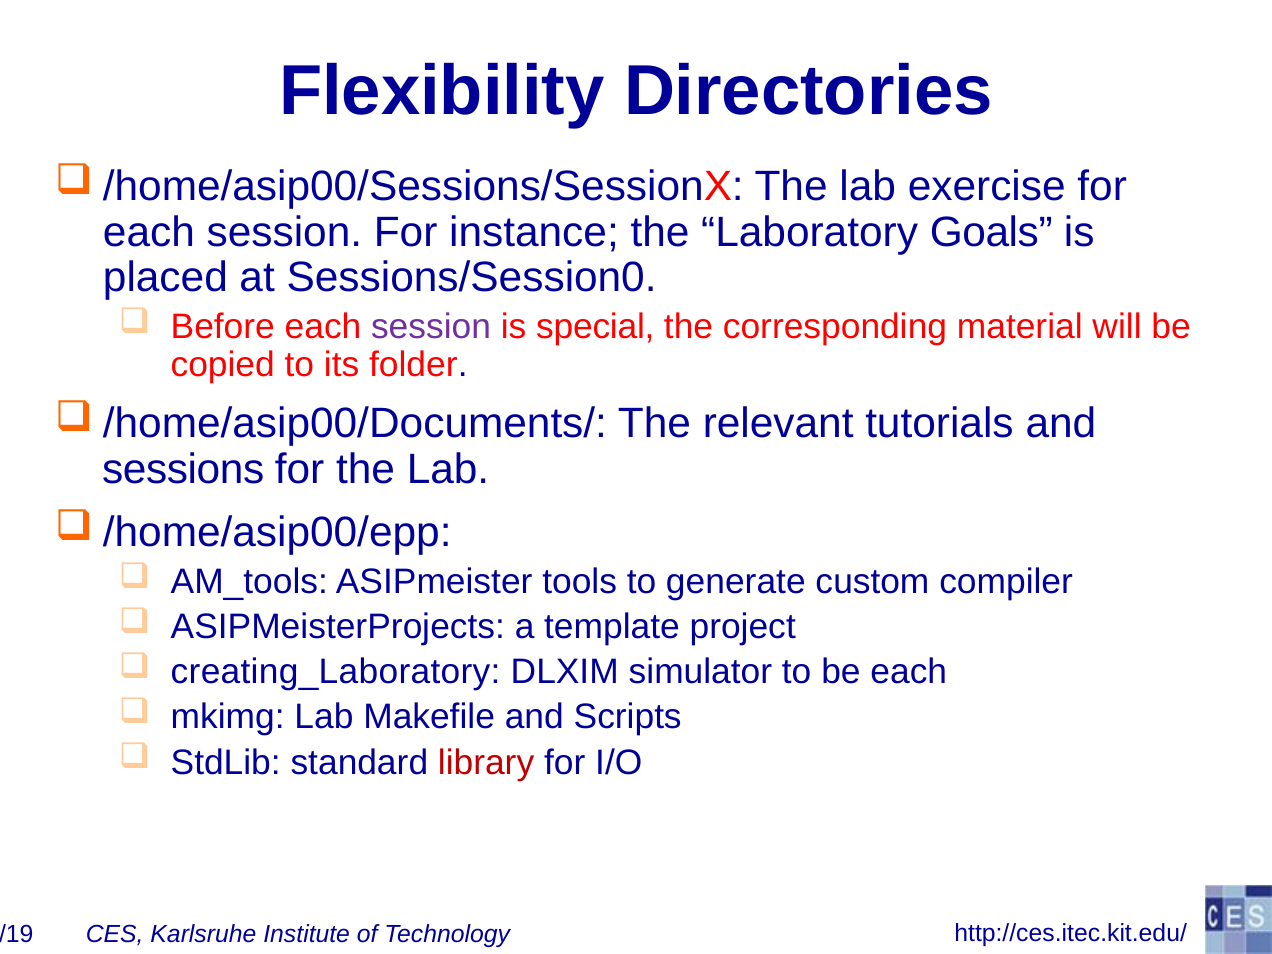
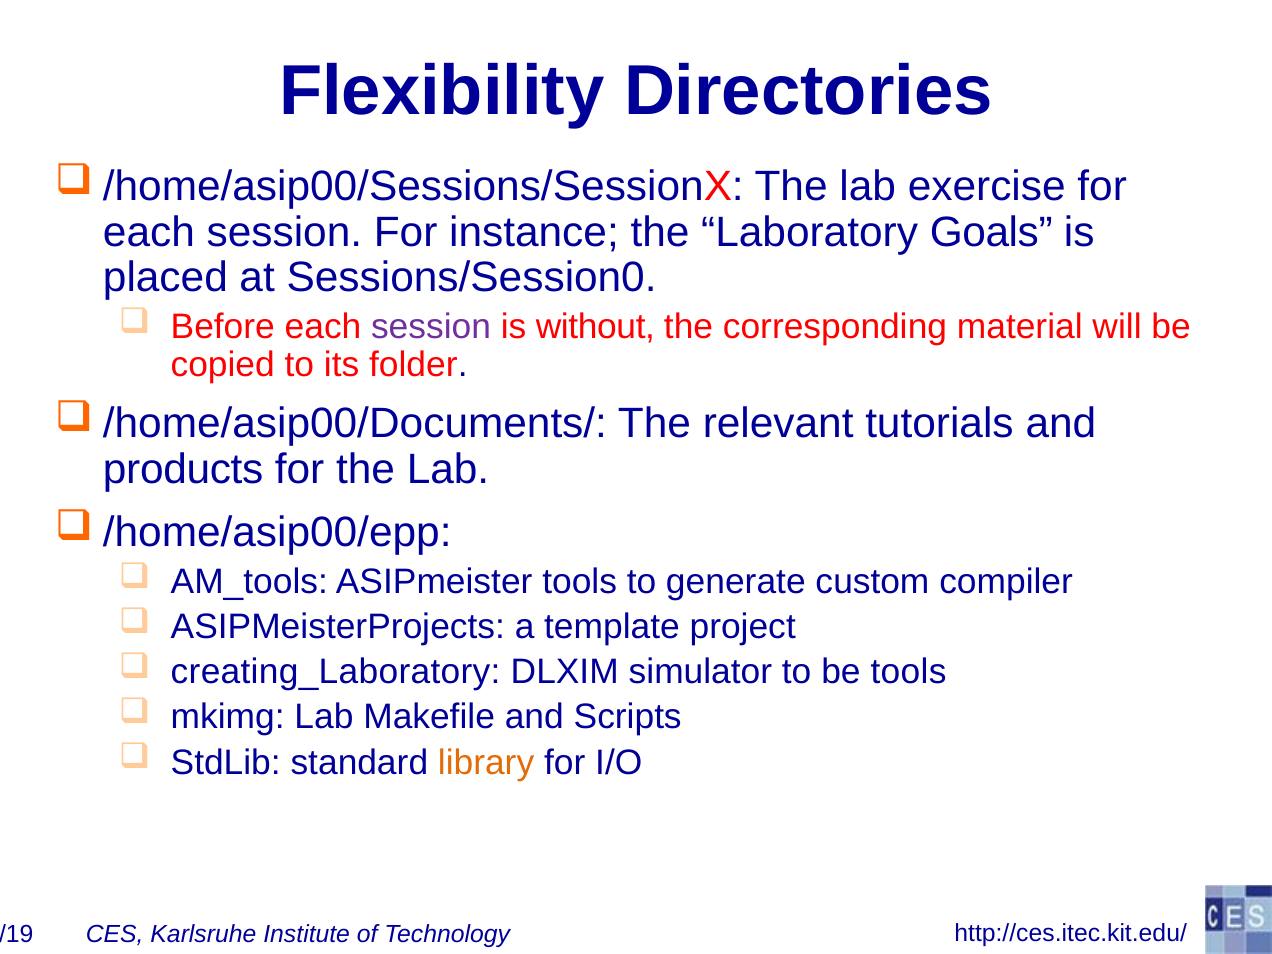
special: special -> without (595, 327)
sessions: sessions -> products (183, 470)
be each: each -> tools (909, 672)
library colour: red -> orange (486, 762)
